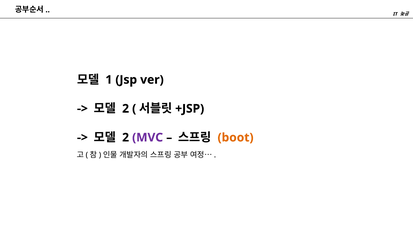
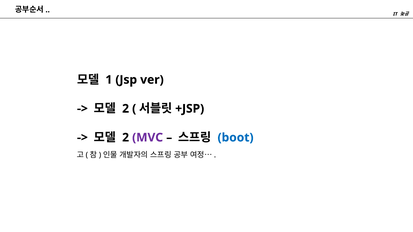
boot colour: orange -> blue (236, 138)
